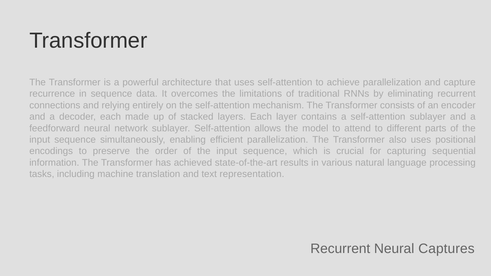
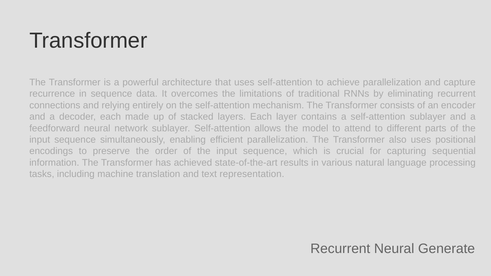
Captures: Captures -> Generate (447, 249)
